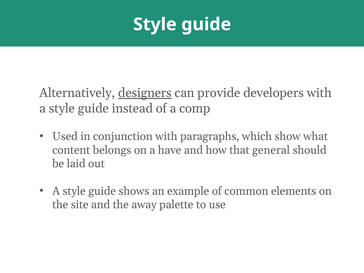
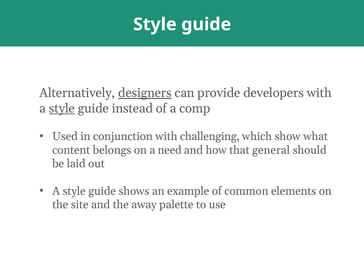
style underline: none -> present (62, 108)
paragraphs: paragraphs -> challenging (210, 136)
have: have -> need (170, 150)
